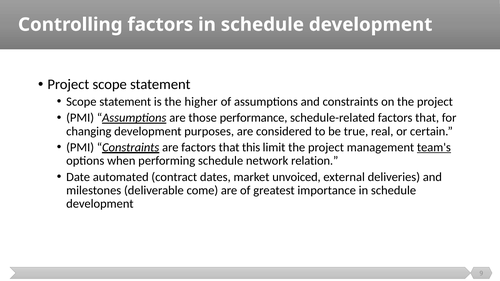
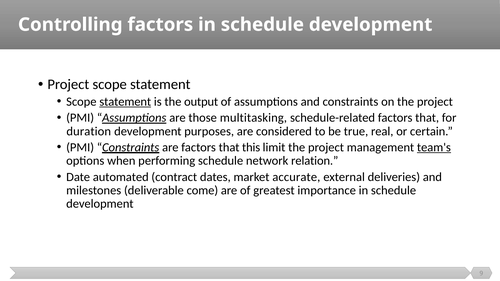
statement underline: none -> present (125, 102)
higher: higher -> output (201, 102)
performance: performance -> multitasking (253, 118)
changing: changing -> duration (89, 131)
unvoiced: unvoiced -> accurate (296, 177)
